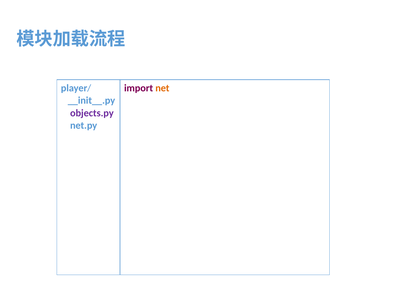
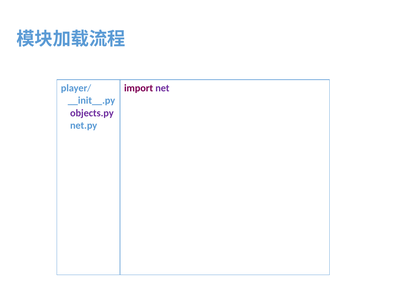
net colour: orange -> purple (162, 88)
